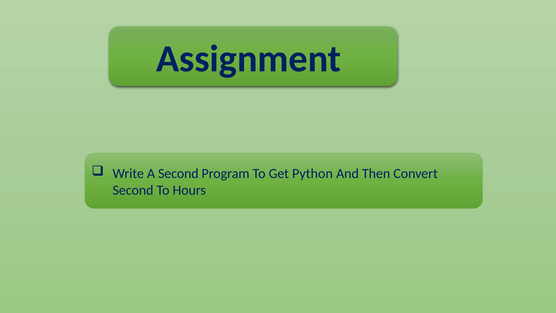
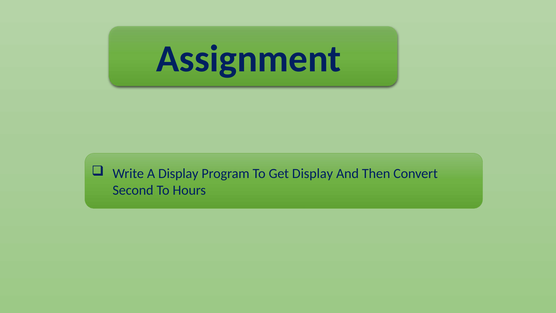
A Second: Second -> Display (178, 173)
Get Python: Python -> Display (313, 173)
